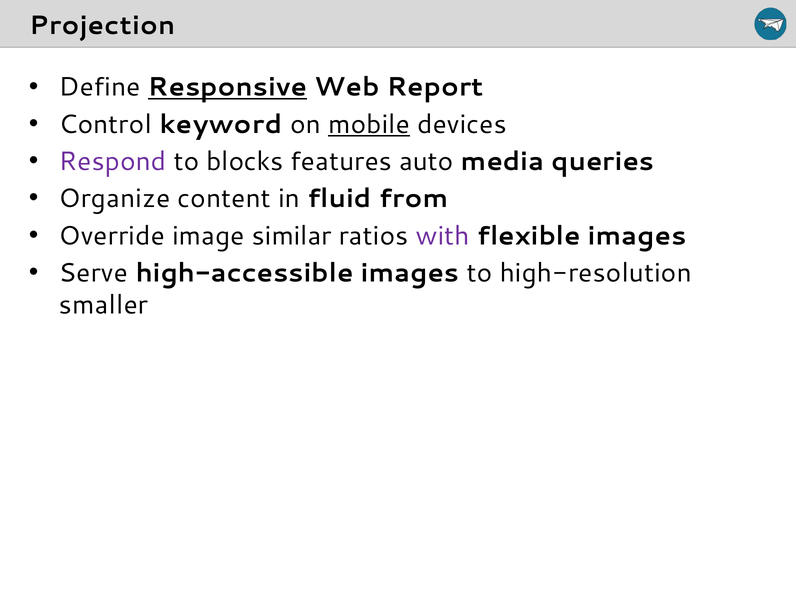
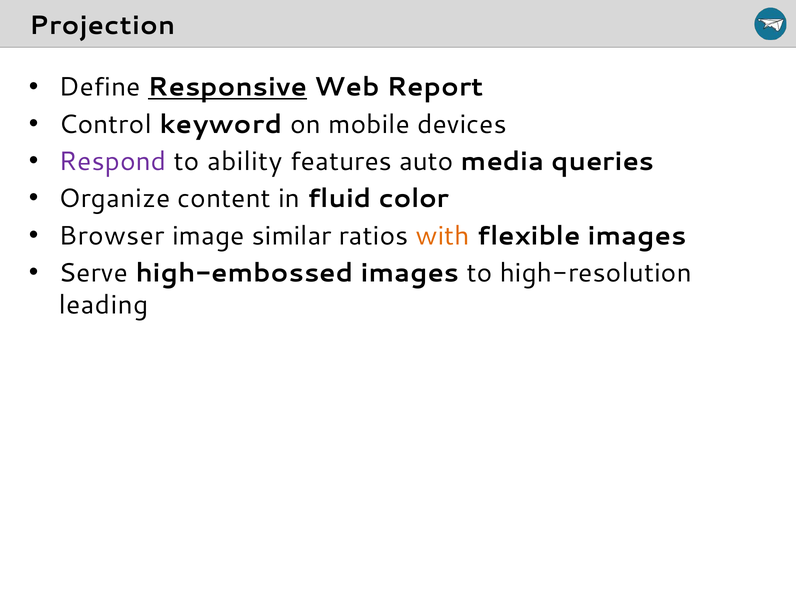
mobile underline: present -> none (369, 124)
blocks: blocks -> ability (245, 162)
from: from -> color (414, 199)
Override: Override -> Browser (112, 236)
with colour: purple -> orange (443, 236)
high-accessible: high-accessible -> high-embossed (244, 273)
smaller: smaller -> leading (104, 305)
